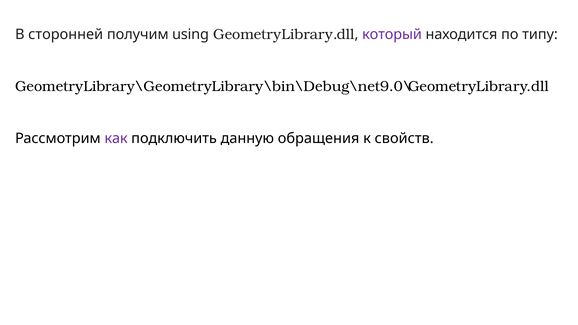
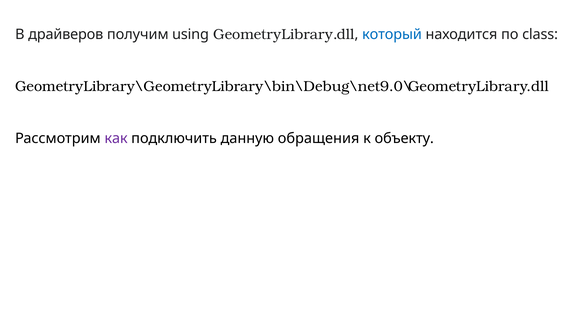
сторонней: сторонней -> драйверов (66, 34)
который colour: purple -> blue (392, 34)
типу: типу -> class (540, 34)
свойств: свойств -> объекту (404, 138)
